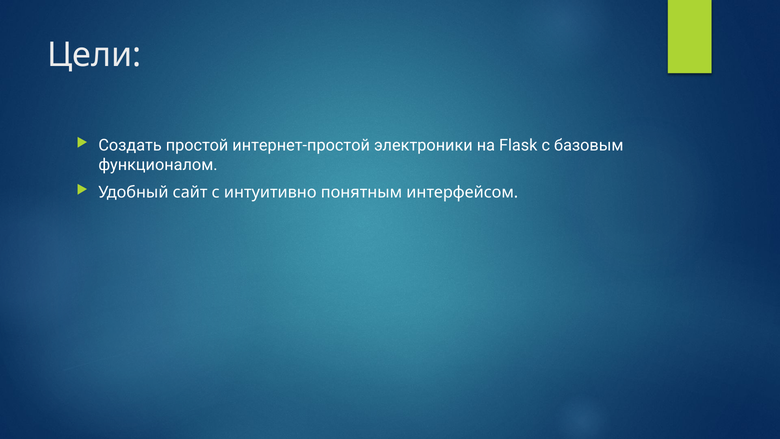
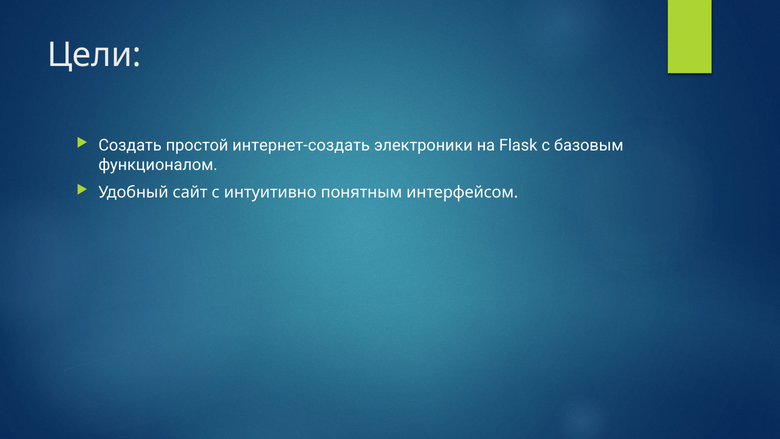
интернет-простой: интернет-простой -> интернет-создать (301, 145)
